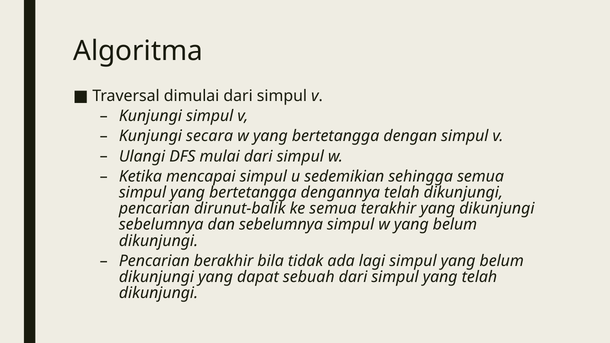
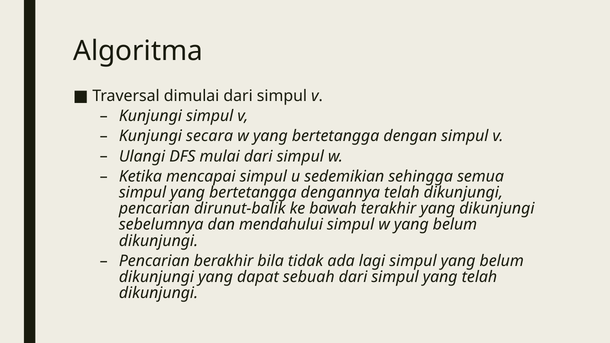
ke semua: semua -> bawah (333, 209)
dan sebelumnya: sebelumnya -> mendahului (281, 225)
